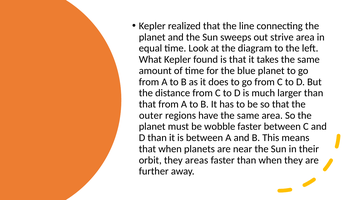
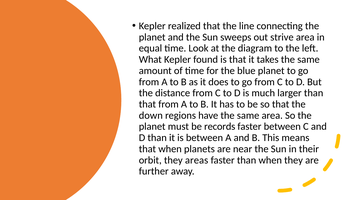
outer: outer -> down (151, 115)
wobble: wobble -> records (220, 126)
